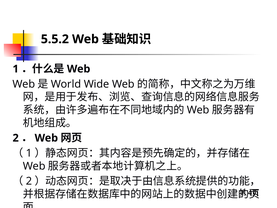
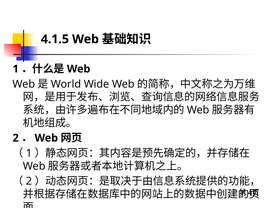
5.5.2: 5.5.2 -> 4.1.5 (55, 39)
